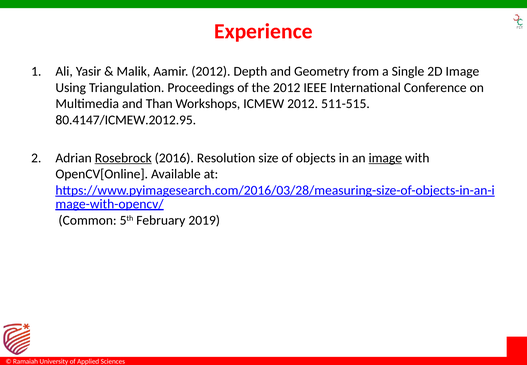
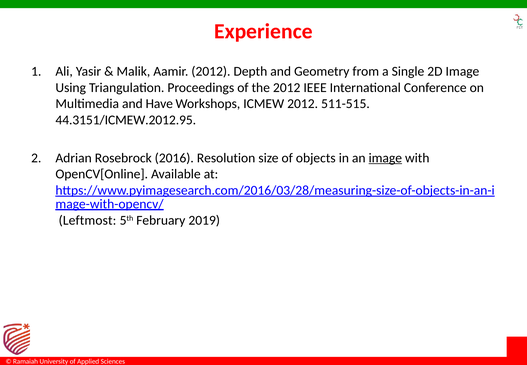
Than: Than -> Have (159, 104)
80.4147/ICMEW.2012.95: 80.4147/ICMEW.2012.95 -> 44.3151/ICMEW.2012.95 (126, 120)
Rosebrock underline: present -> none (123, 158)
Common: Common -> Leftmost (87, 220)
